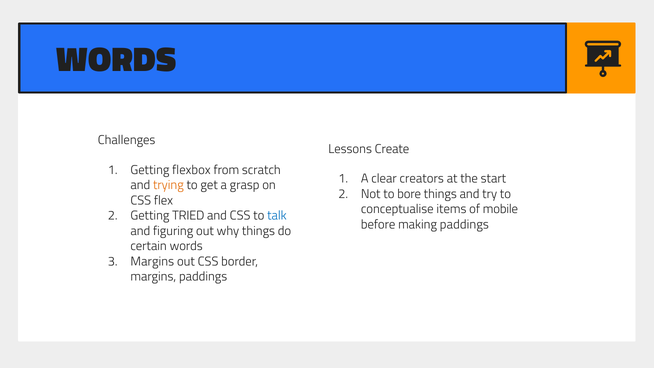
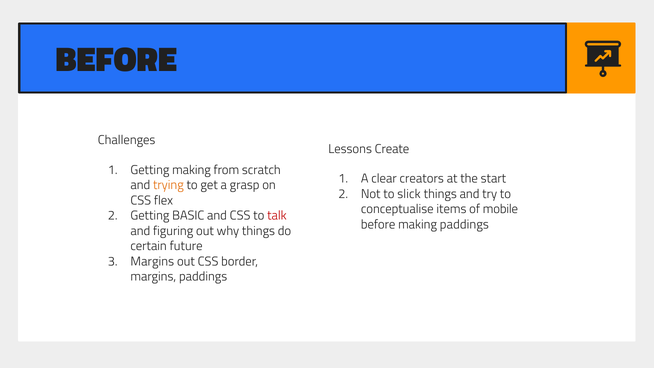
WORDS: WORDS -> BEFORE (116, 60)
Getting flexbox: flexbox -> making (191, 170)
bore: bore -> slick (409, 194)
TRIED: TRIED -> BASIC (188, 216)
talk colour: blue -> red (277, 216)
certain words: words -> future (186, 246)
